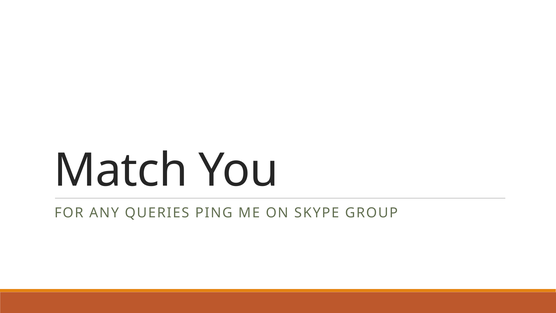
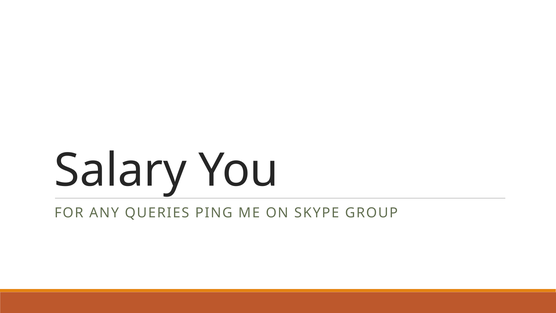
Match: Match -> Salary (120, 170)
